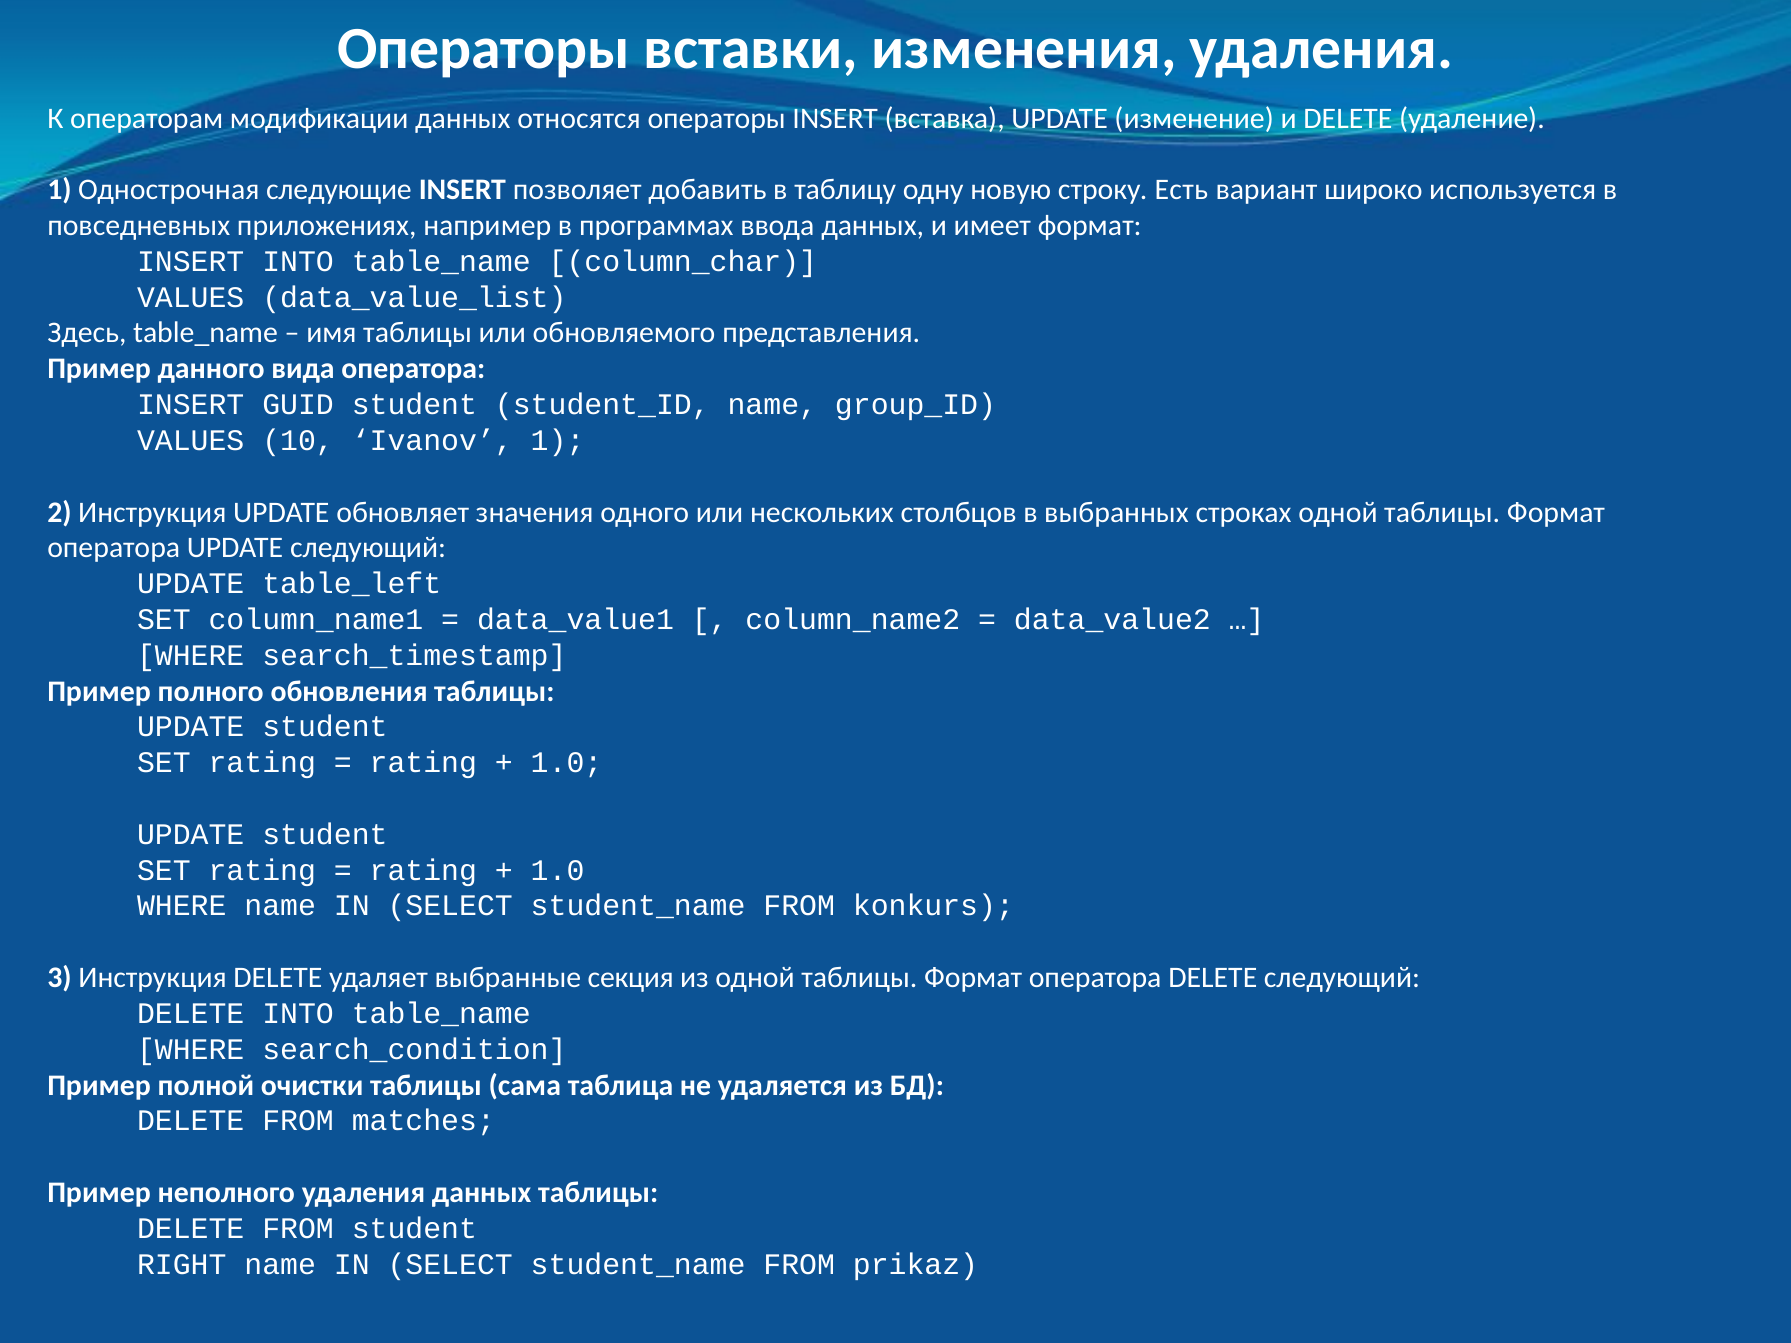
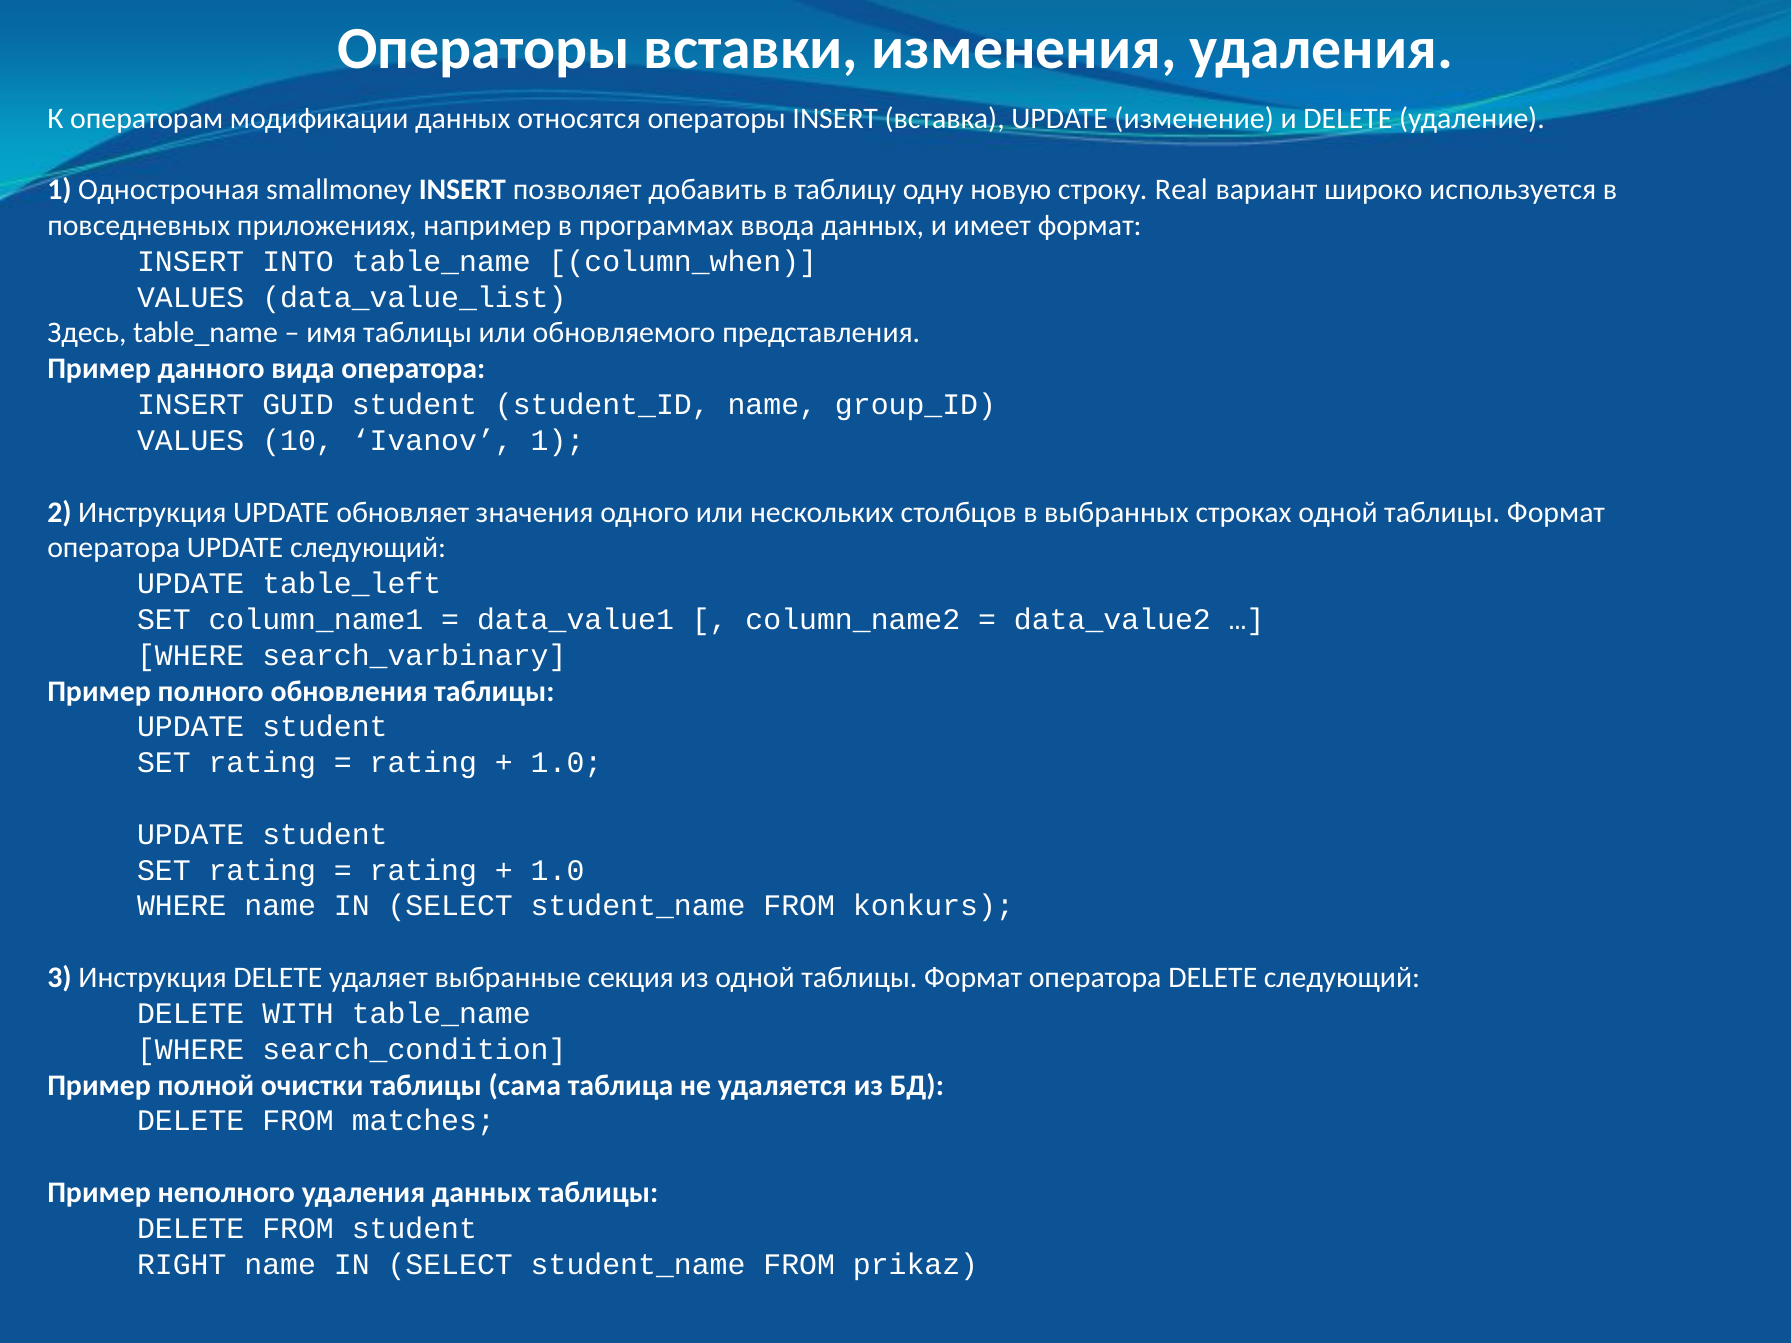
следующие: следующие -> smallmoney (339, 190)
Есть: Есть -> Real (1181, 190)
column_char: column_char -> column_when (683, 262)
search_timestamp: search_timestamp -> search_varbinary (414, 656)
DELETE INTO: INTO -> WITH (298, 1014)
